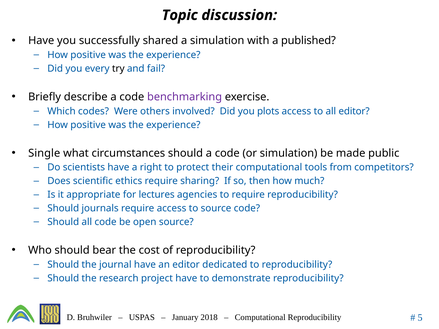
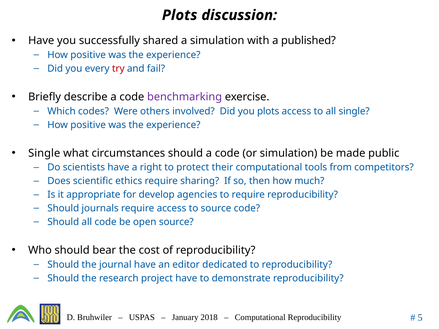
Topic: Topic -> Plots (180, 15)
try colour: black -> red (118, 69)
all editor: editor -> single (354, 111)
lectures: lectures -> develop (157, 195)
